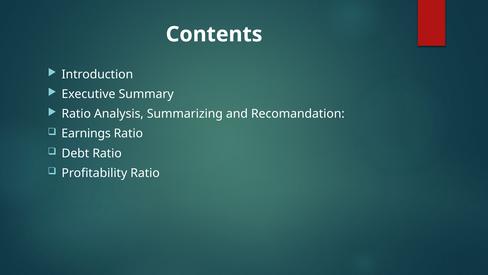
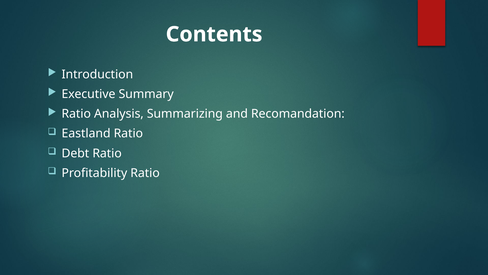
Earnings: Earnings -> Eastland (86, 133)
